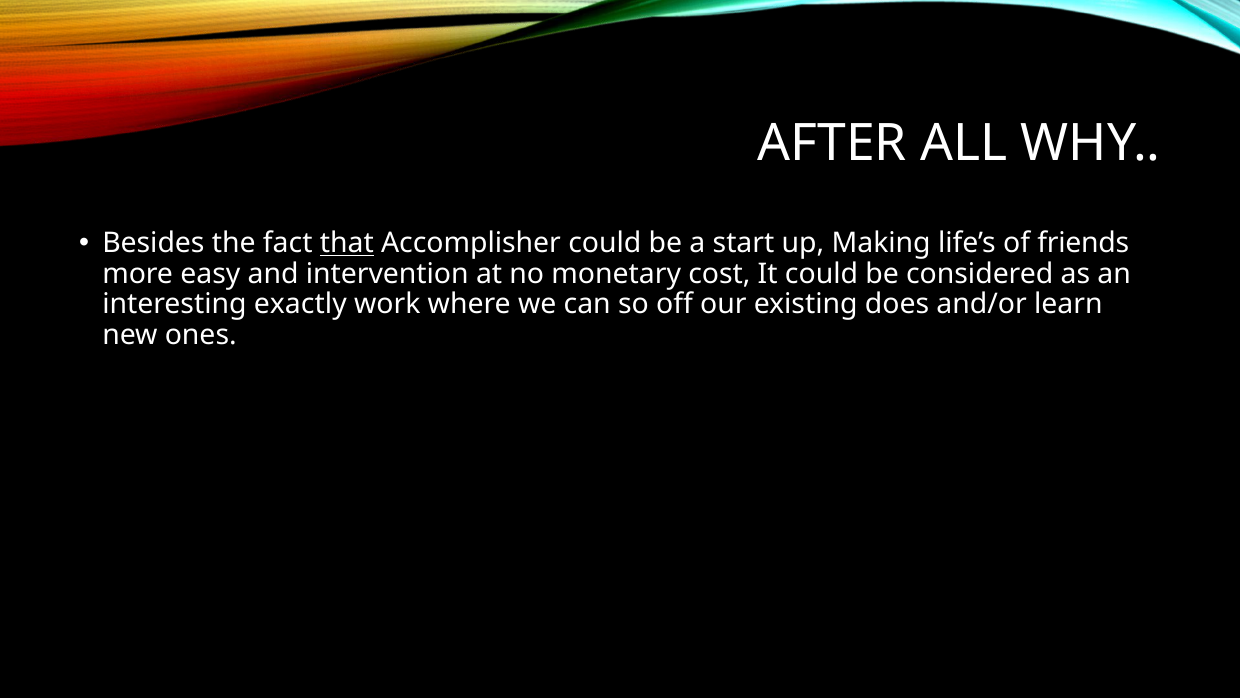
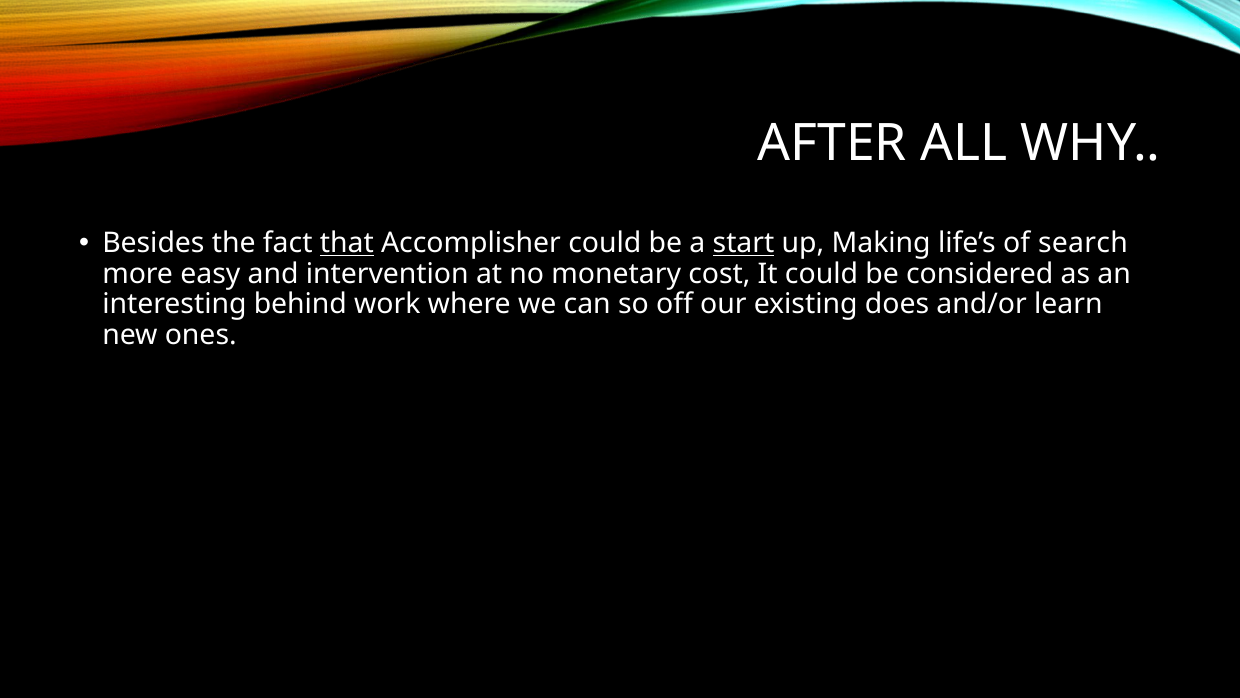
start underline: none -> present (744, 243)
friends: friends -> search (1083, 243)
exactly: exactly -> behind (300, 304)
